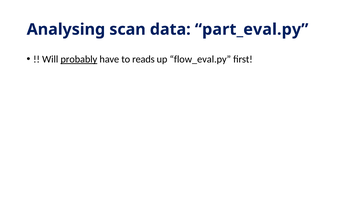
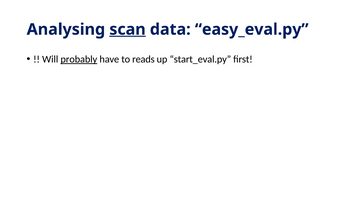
scan underline: none -> present (128, 29)
part_eval.py: part_eval.py -> easy_eval.py (252, 29)
flow_eval.py: flow_eval.py -> start_eval.py (200, 59)
